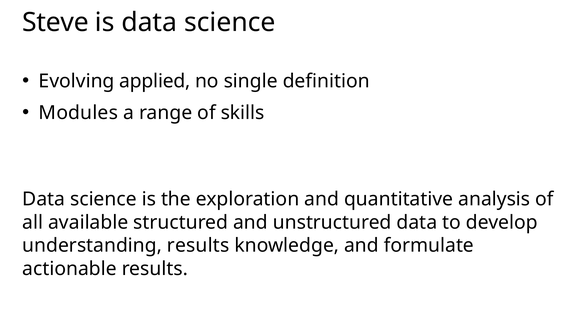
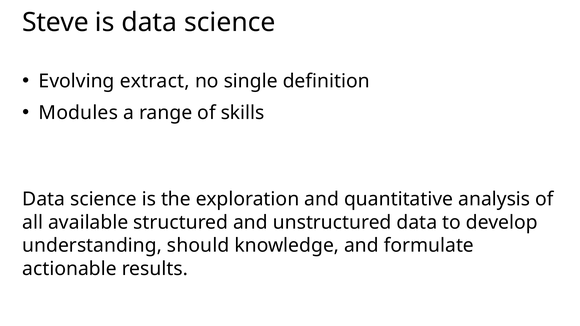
applied: applied -> extract (155, 81)
understanding results: results -> should (198, 246)
